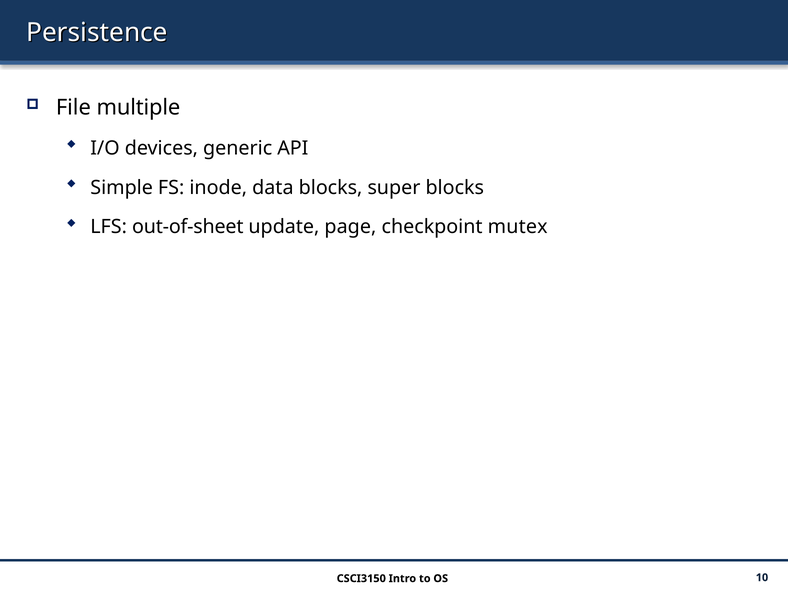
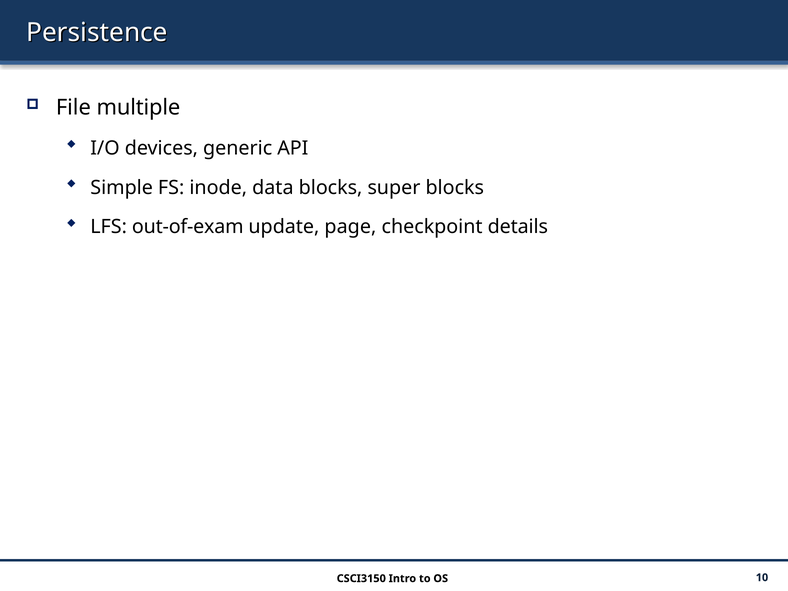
out-of-sheet: out-of-sheet -> out-of-exam (188, 227)
mutex: mutex -> details (518, 227)
